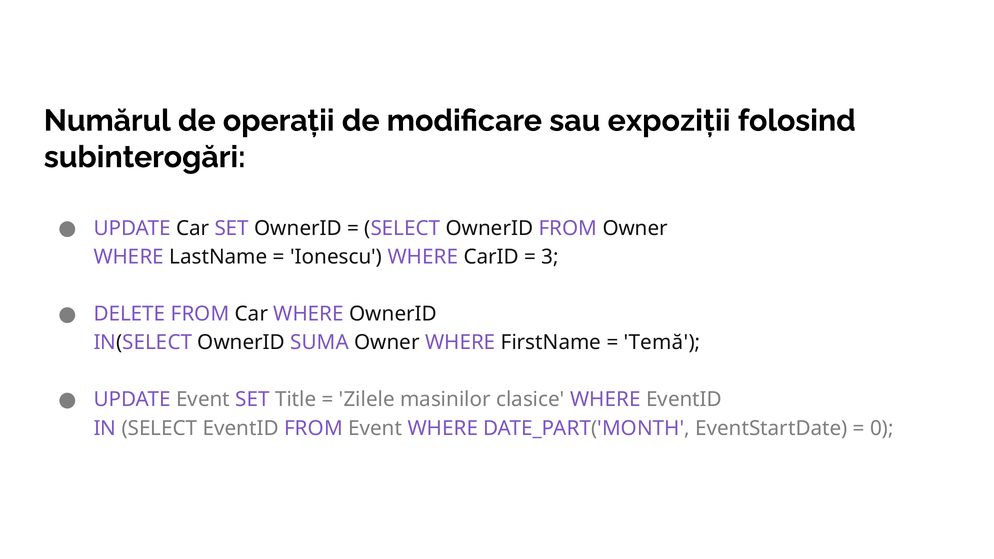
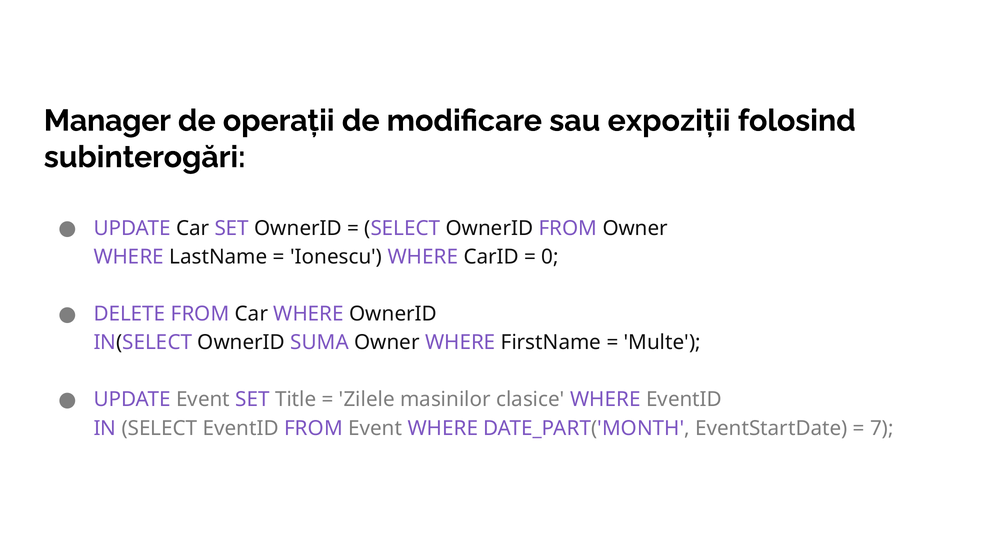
Numărul: Numărul -> Manager (107, 121)
3: 3 -> 0 (550, 257)
Temă: Temă -> Multe (662, 343)
0: 0 -> 7 (882, 428)
